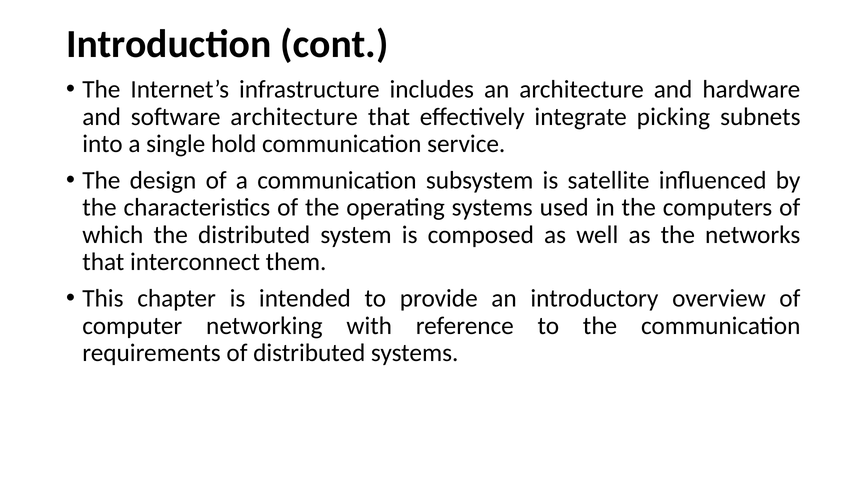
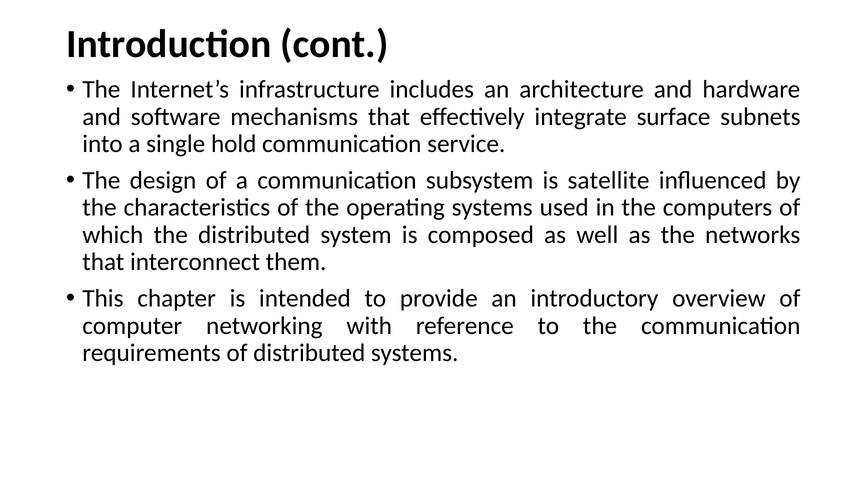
software architecture: architecture -> mechanisms (294, 117)
picking: picking -> surface (674, 117)
